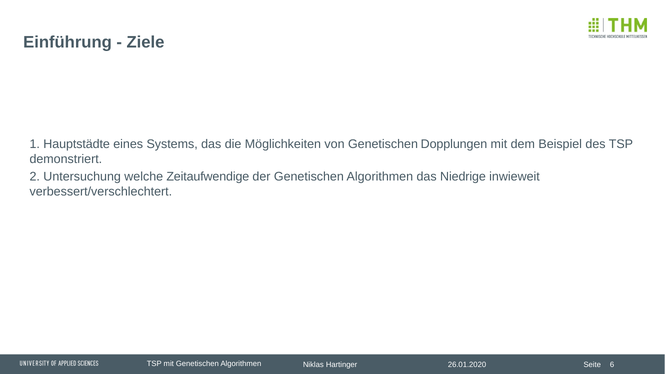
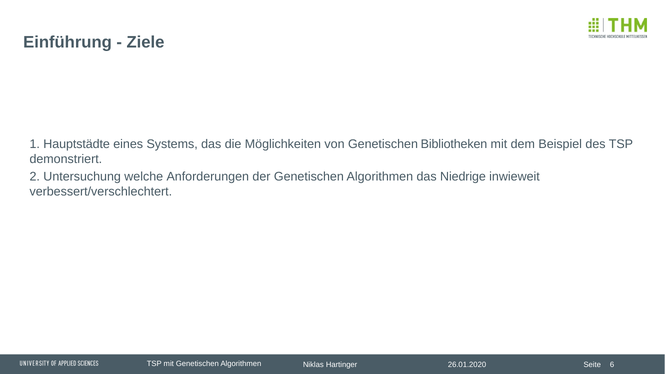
Dopplungen: Dopplungen -> Bibliotheken (454, 144)
Zeitaufwendige: Zeitaufwendige -> Anforderungen (208, 177)
